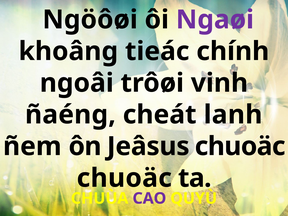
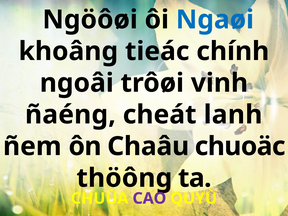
Ngaøi colour: purple -> blue (215, 20)
Jeâsus: Jeâsus -> Chaâu (148, 146)
chuoäc: chuoäc -> thöông (124, 178)
